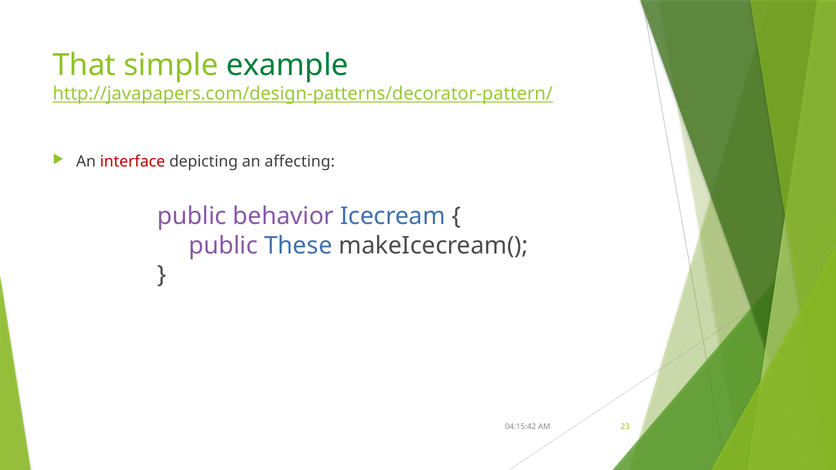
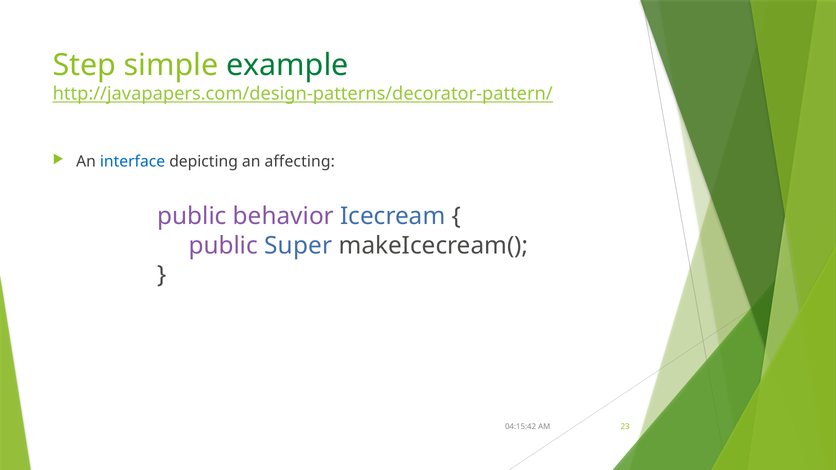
That: That -> Step (84, 65)
interface colour: red -> blue (133, 162)
These: These -> Super (298, 246)
